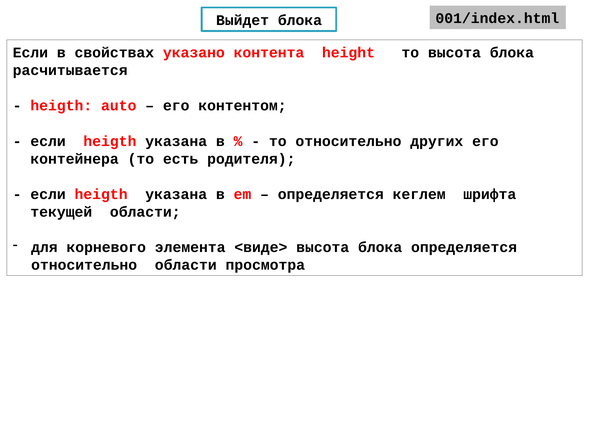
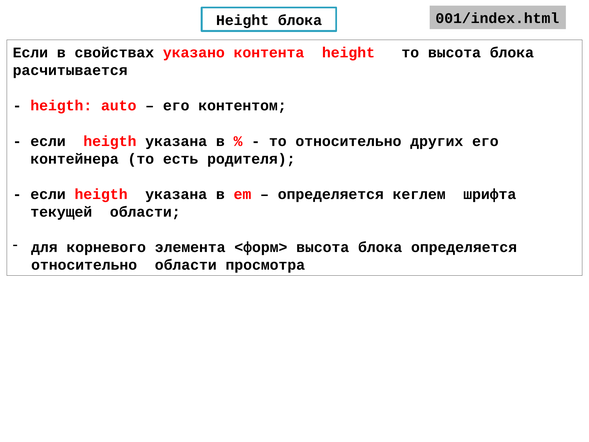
Выйдет: Выйдет -> Height (243, 20)
<виде>: <виде> -> <форм> (261, 247)
